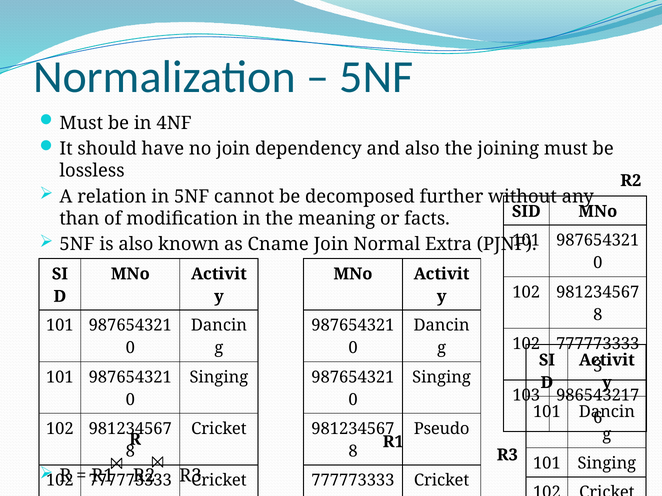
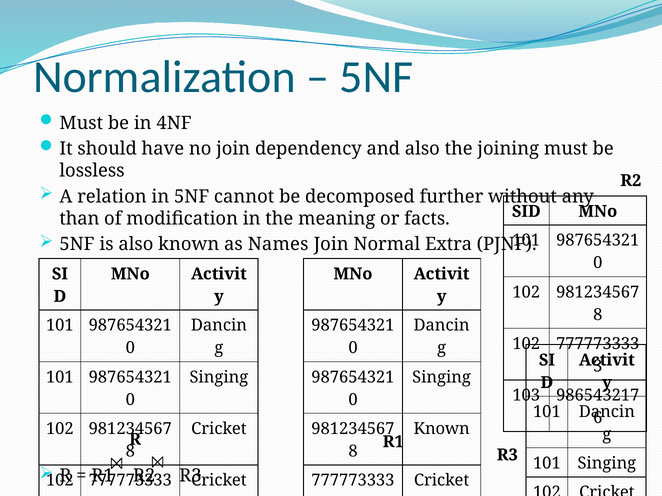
Cname: Cname -> Names (278, 244)
Pseudo: Pseudo -> Known (442, 429)
